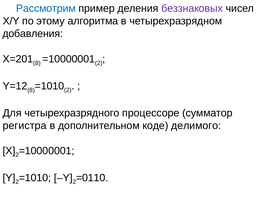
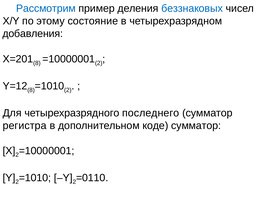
беззнаковых colour: purple -> blue (192, 8)
алгоритма: алгоритма -> состояние (93, 21)
процессоре: процессоре -> последнего (151, 113)
коде делимого: делимого -> сумматор (196, 125)
